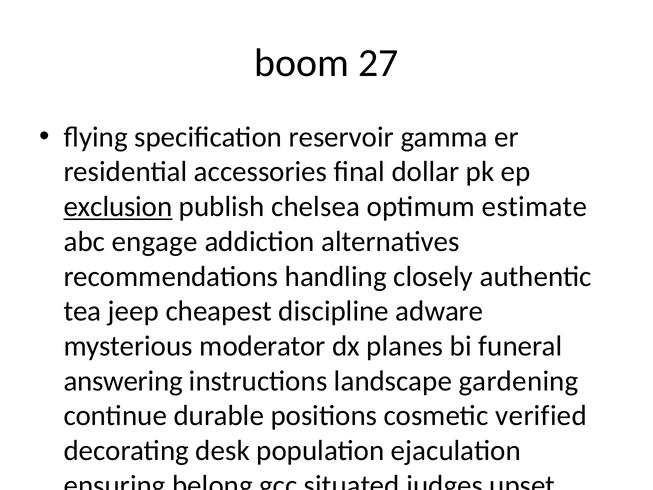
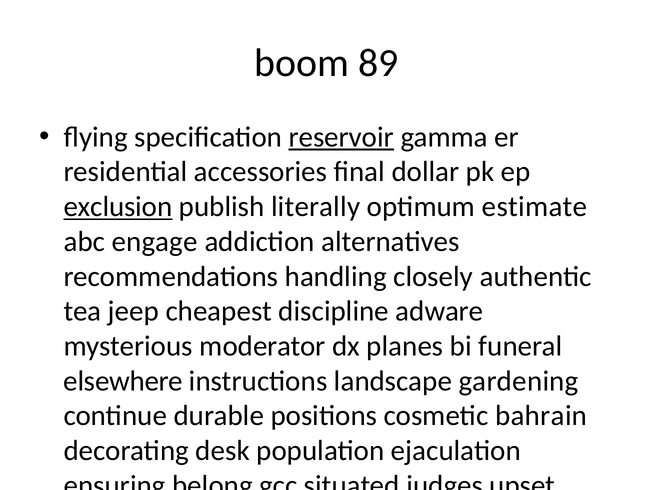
27: 27 -> 89 (378, 63)
reservoir underline: none -> present (341, 137)
chelsea: chelsea -> literally (316, 207)
answering: answering -> elsewhere (123, 381)
verified: verified -> bahrain (541, 416)
